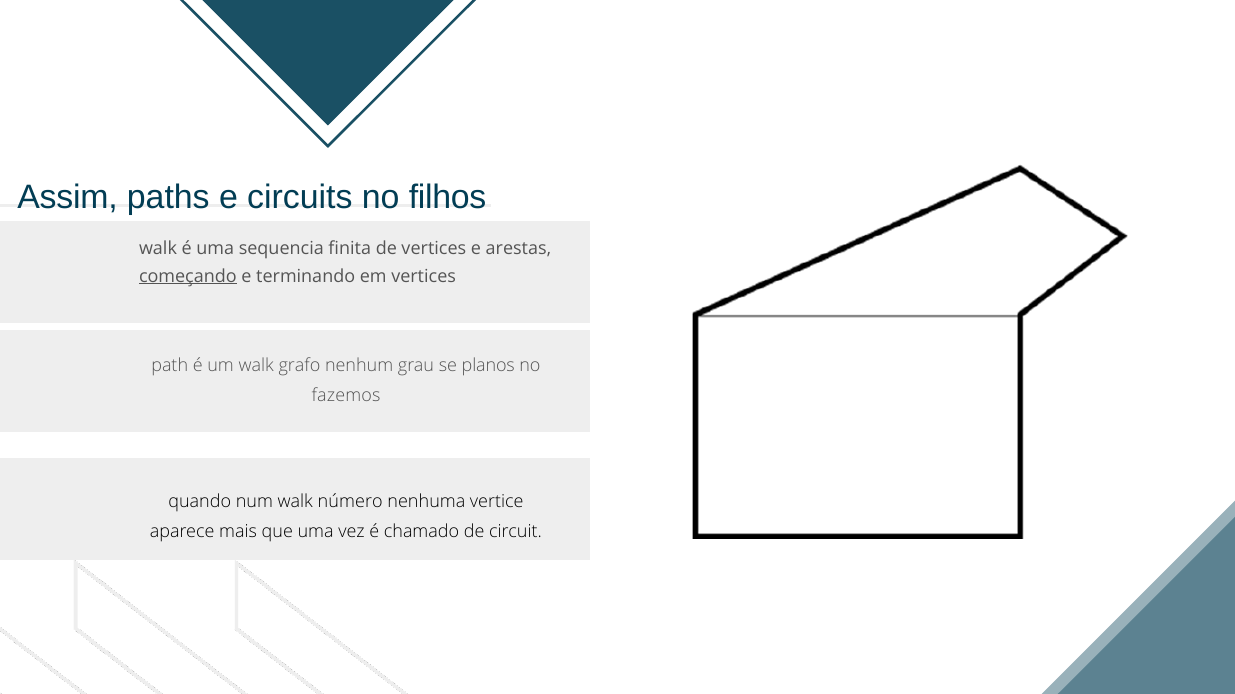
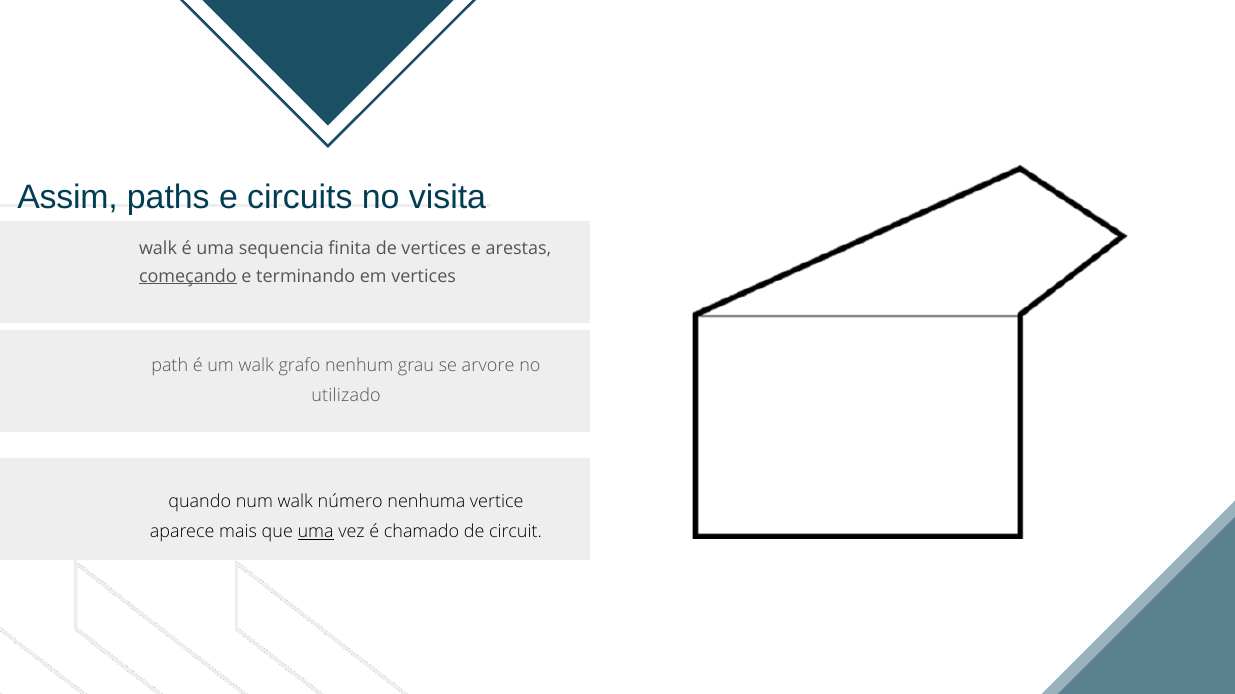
filhos: filhos -> visita (447, 198)
planos: planos -> arvore (488, 365)
fazemos: fazemos -> utilizado (346, 396)
uma underline: none -> present (316, 532)
